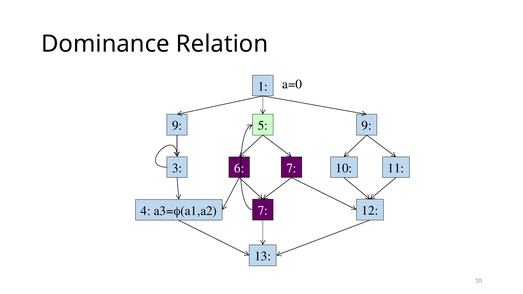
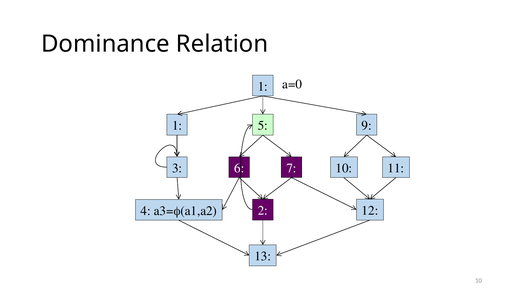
9: 9 -> 1 (177, 126)
7: 7 -> 2 (263, 211)
